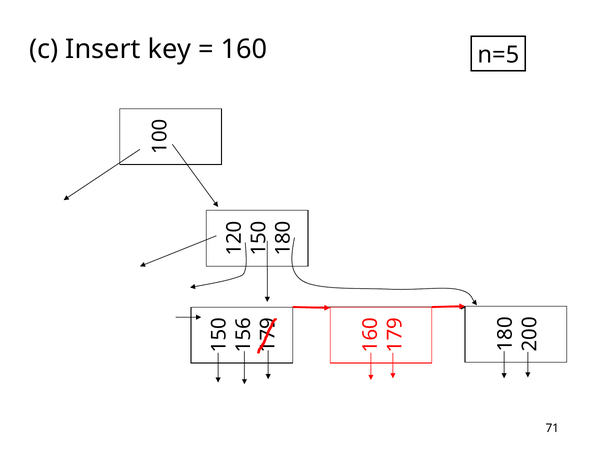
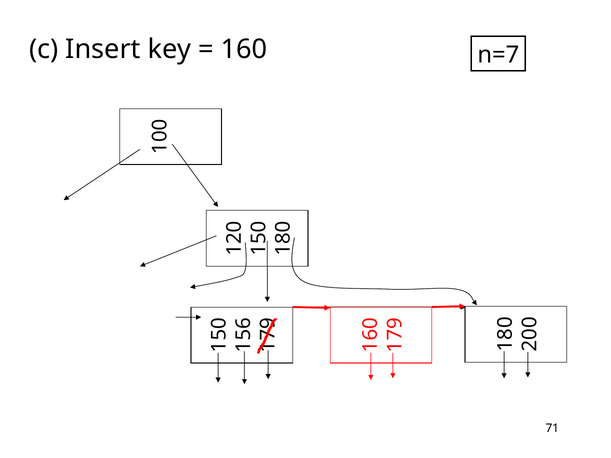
n=5: n=5 -> n=7 (498, 55)
